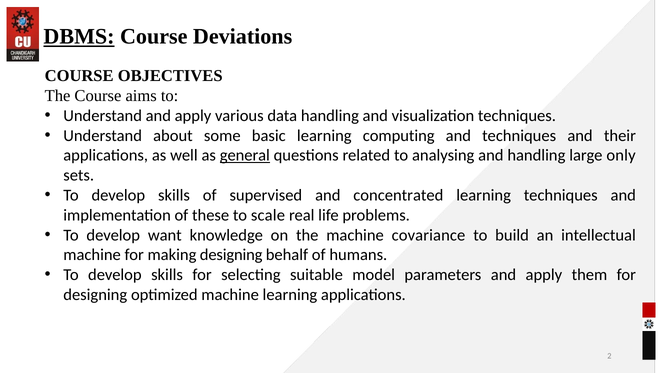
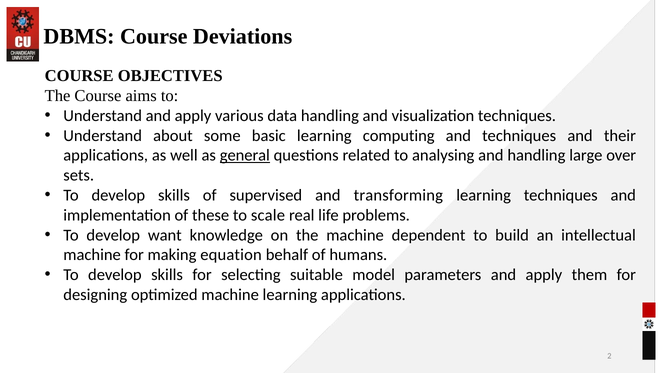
DBMS underline: present -> none (79, 37)
only: only -> over (621, 155)
concentrated: concentrated -> transforming (398, 195)
covariance: covariance -> dependent (429, 235)
making designing: designing -> equation (231, 254)
